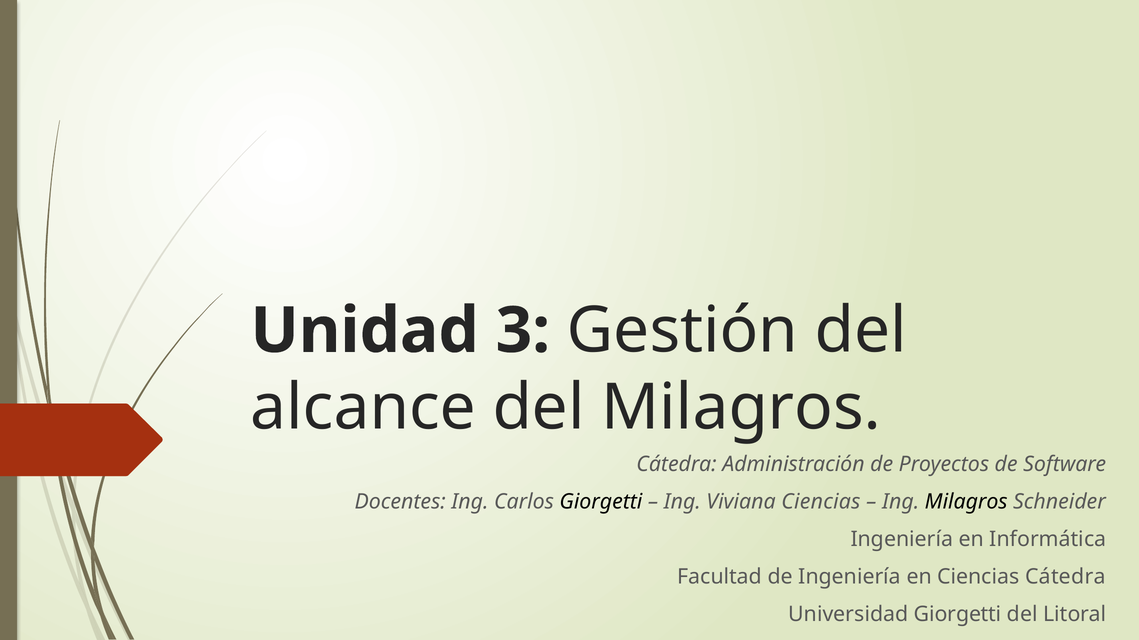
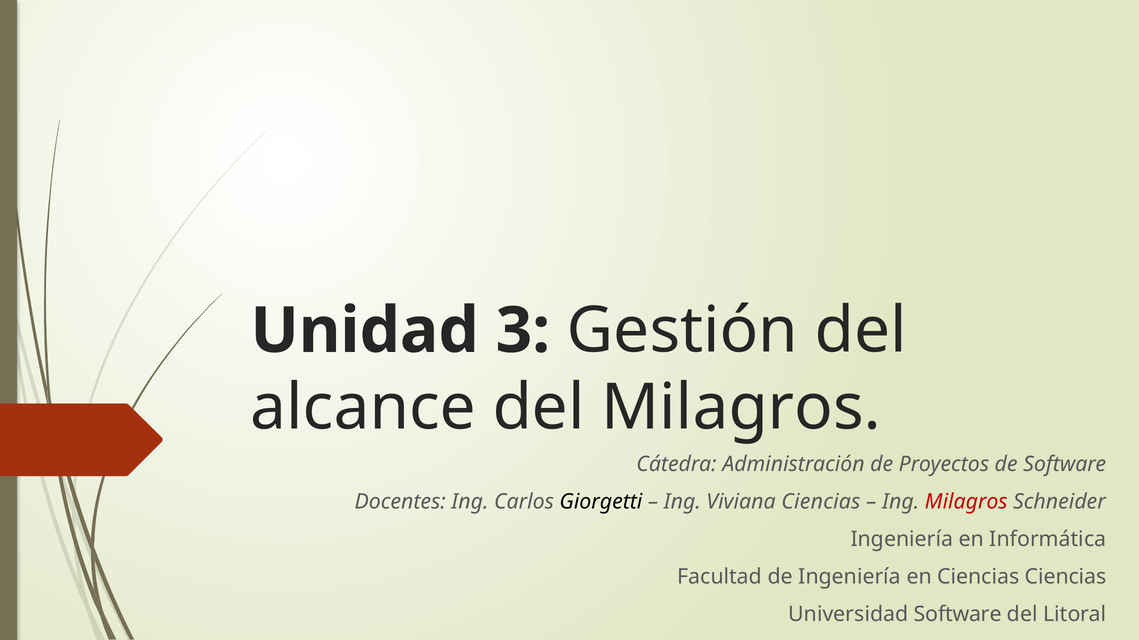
Milagros colour: black -> red (966, 502)
Ciencias Cátedra: Cátedra -> Ciencias (1066, 577)
Universidad Giorgetti: Giorgetti -> Software (958, 615)
